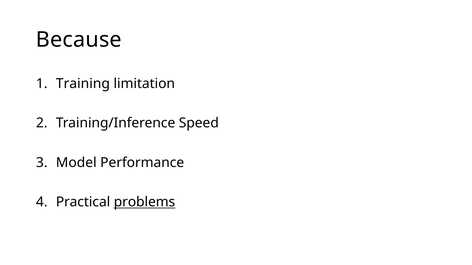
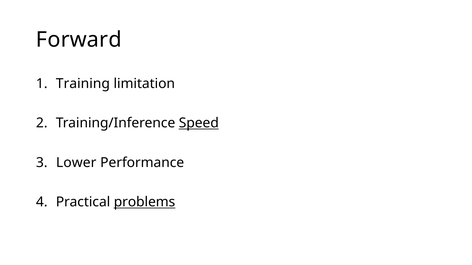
Because: Because -> Forward (79, 40)
Speed underline: none -> present (199, 123)
Model: Model -> Lower (76, 163)
